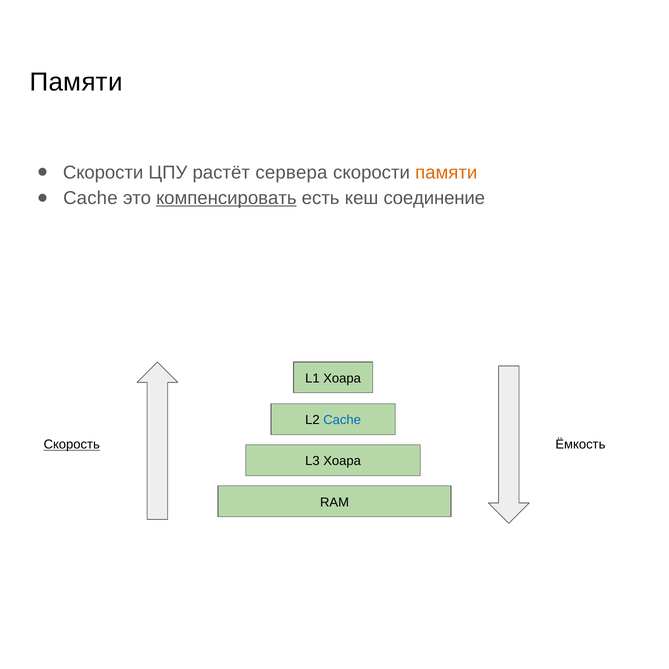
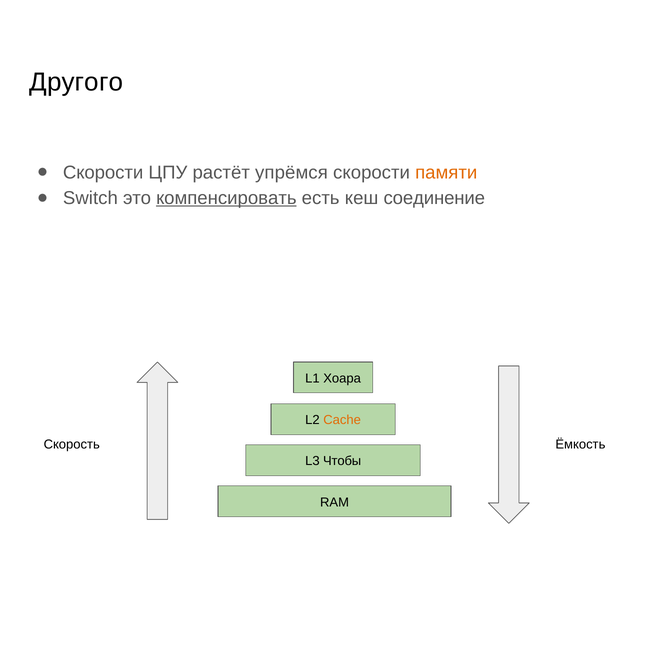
Памяти: Памяти -> Другого (76, 82)
сервера: сервера -> упрёмся (291, 172)
Cache: Cache -> Switch (90, 198)
Cache colour: blue -> orange (342, 420)
Скорость underline: present -> none (72, 445)
L3 Хоара: Хоара -> Чтобы (342, 461)
